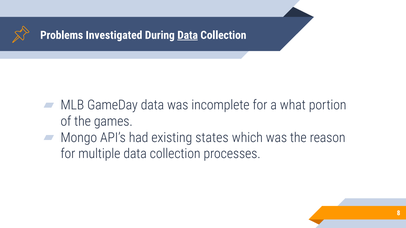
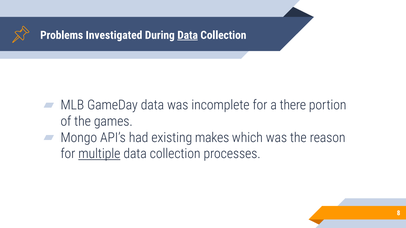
what: what -> there (293, 105)
states: states -> makes (212, 138)
multiple underline: none -> present (99, 154)
